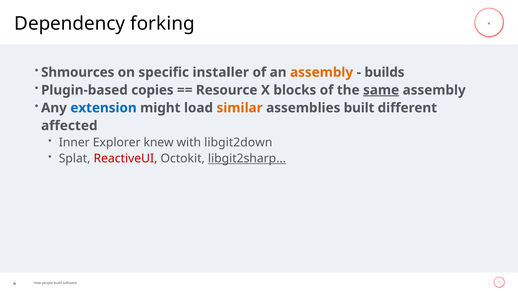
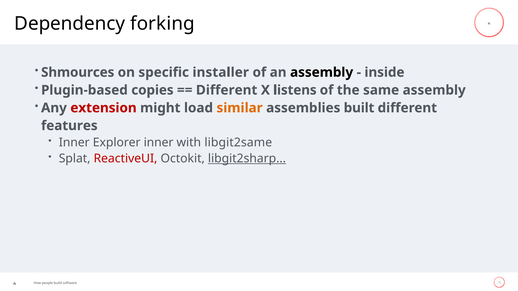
assembly colour: orange -> black (322, 72)
builds: builds -> inside (384, 72)
Resource: Resource -> Different (227, 90)
blocks: blocks -> listens (295, 90)
same underline: present -> none (381, 90)
extension colour: blue -> red (103, 108)
affected: affected -> features (69, 126)
Explorer knew: knew -> inner (159, 143)
libgit2down: libgit2down -> libgit2same (238, 143)
